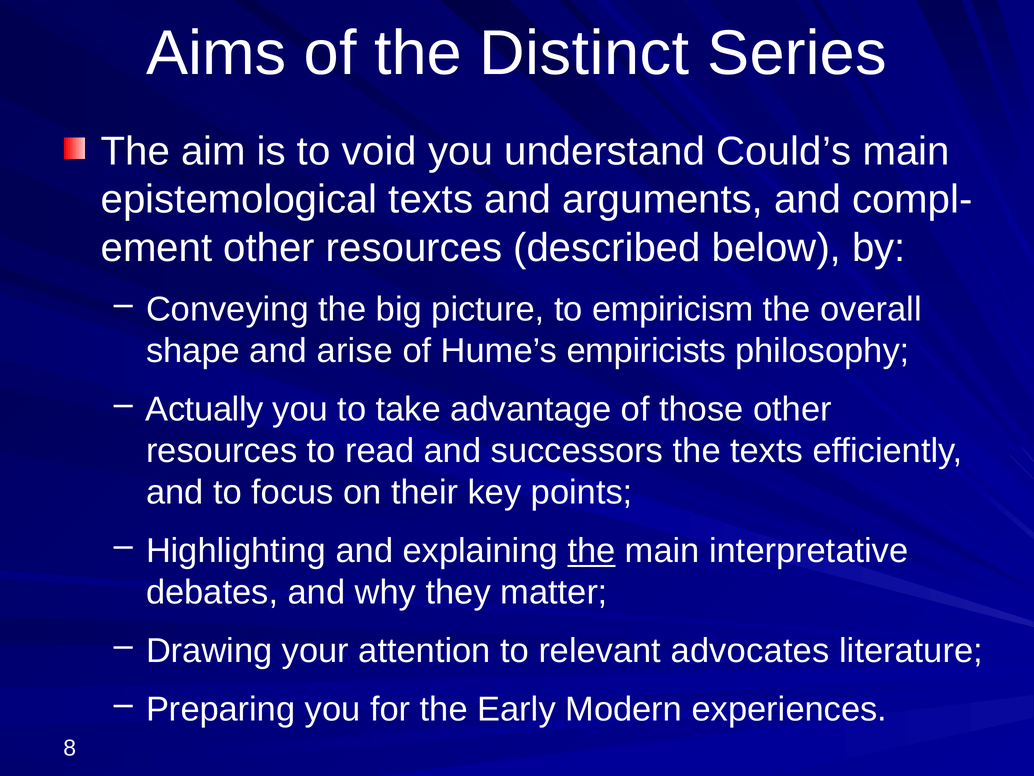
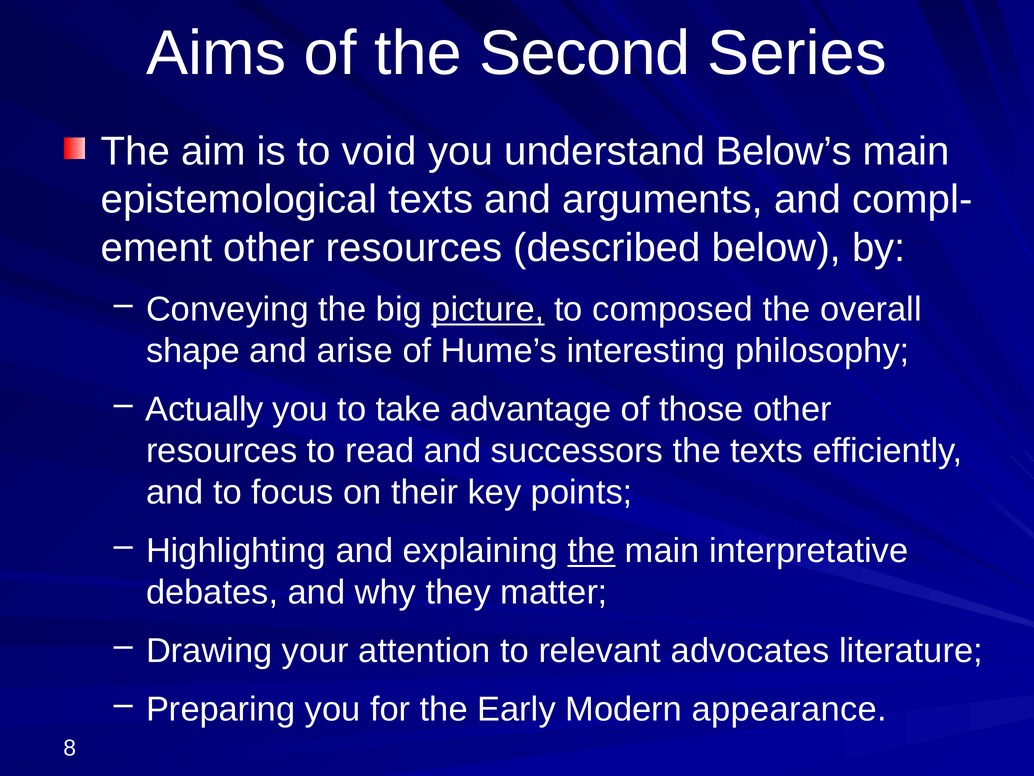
Distinct: Distinct -> Second (585, 53)
Could’s: Could’s -> Below’s (784, 151)
picture underline: none -> present (488, 309)
empiricism: empiricism -> composed (673, 309)
empiricists: empiricists -> interesting (646, 351)
experiences: experiences -> appearance (789, 709)
